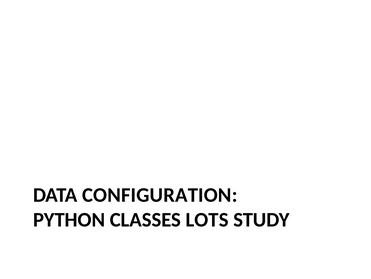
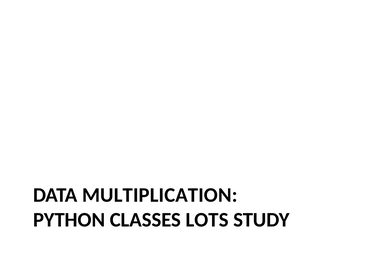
CONFIGURATION: CONFIGURATION -> MULTIPLICATION (160, 194)
